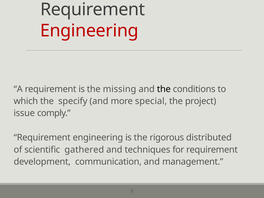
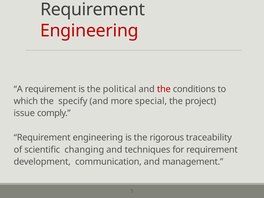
missing: missing -> political (120, 89)
the colour: black -> red (164, 89)
distributed: distributed -> traceability (209, 138)
gathered: gathered -> changing (84, 150)
